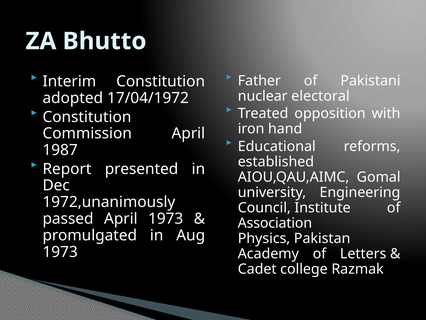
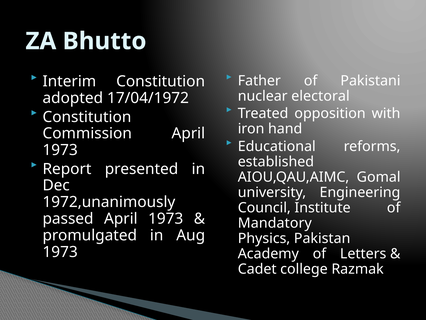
1987: 1987 -> 1973 (60, 150)
Association: Association -> Mandatory (275, 223)
